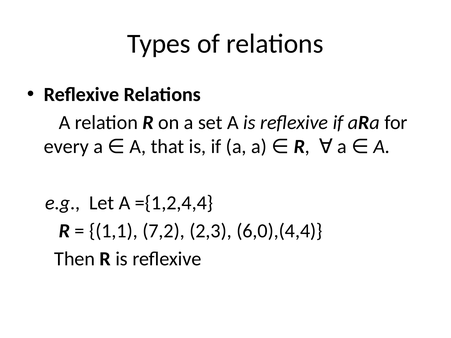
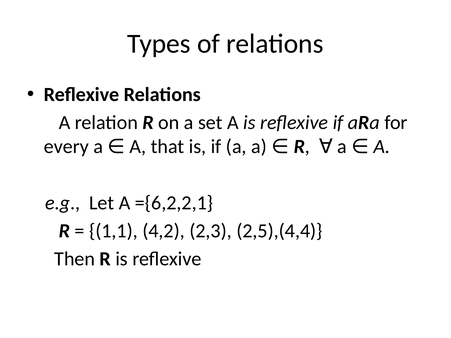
={1,2,4,4: ={1,2,4,4 -> ={6,2,2,1 (174, 203)
7,2: 7,2 -> 4,2 (164, 231)
6,0),(4,4: 6,0),(4,4 -> 2,5),(4,4 (279, 231)
